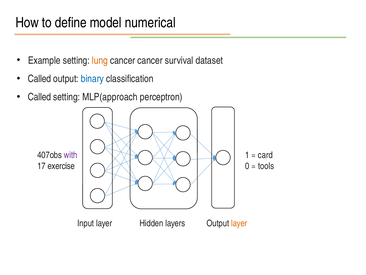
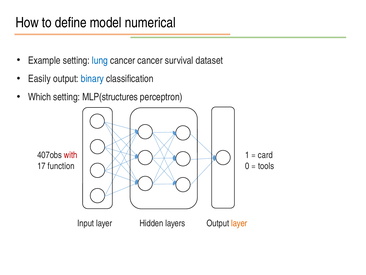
lung colour: orange -> blue (100, 60)
Called: Called -> Easily (39, 79)
Called: Called -> Which (40, 97)
MLP(approach: MLP(approach -> MLP(structures (110, 97)
with colour: purple -> red (71, 155)
exercise: exercise -> function (61, 166)
